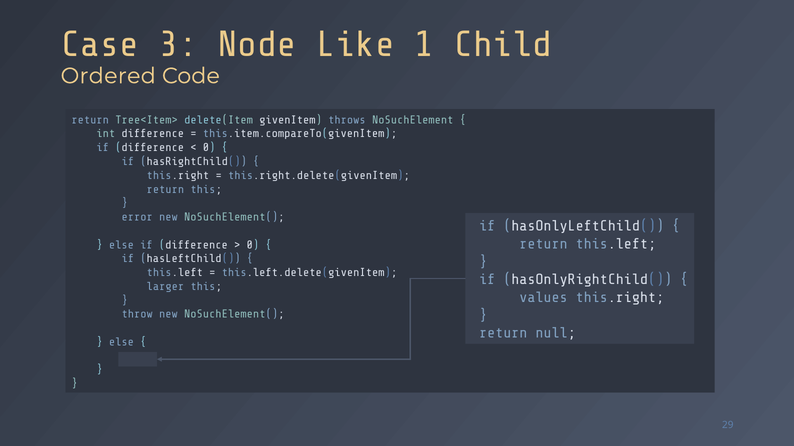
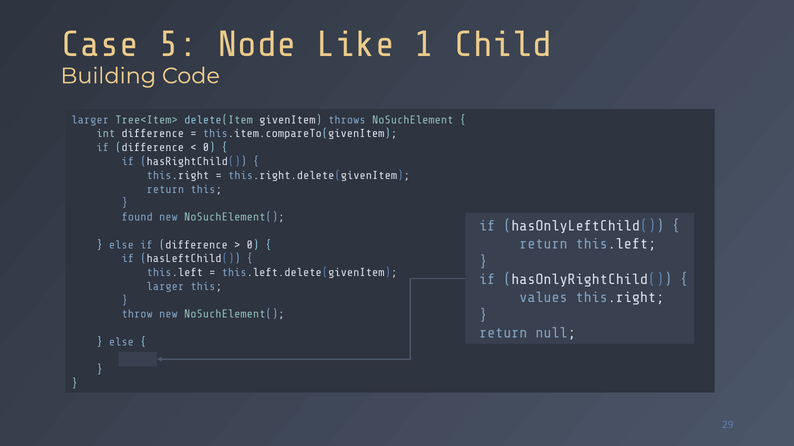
3: 3 -> 5 (178, 44)
Ordered: Ordered -> Building (108, 76)
return: return -> larger (90, 120)
error: error -> found (137, 217)
